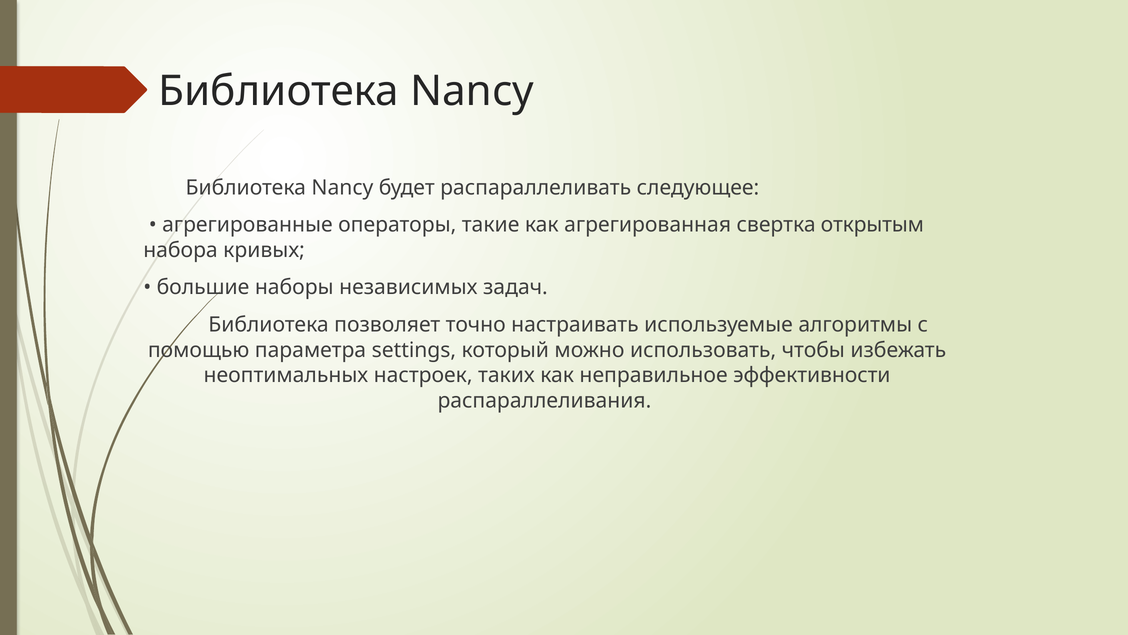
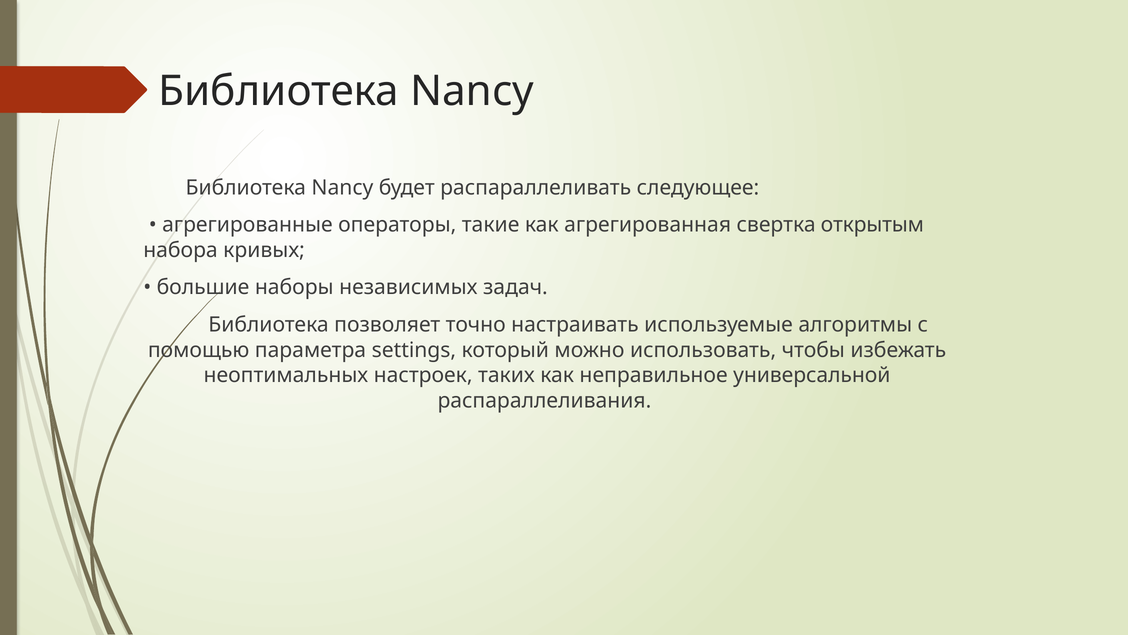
эффективности: эффективности -> универсальной (812, 375)
